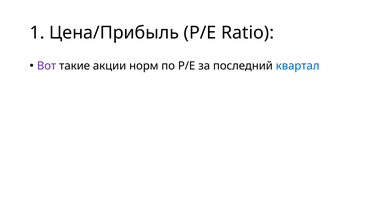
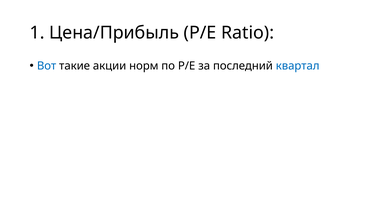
Вот colour: purple -> blue (47, 66)
